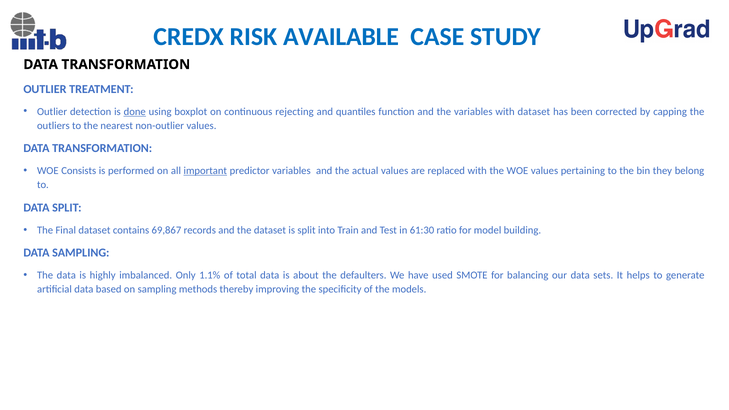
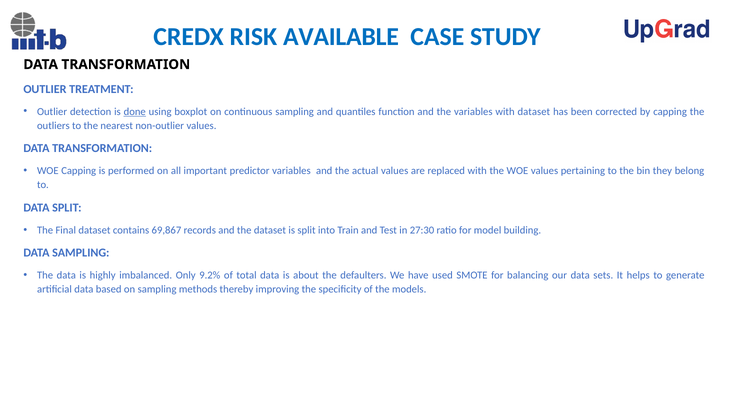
continuous rejecting: rejecting -> sampling (295, 112)
WOE Consists: Consists -> Capping (79, 171)
important underline: present -> none (205, 171)
61:30: 61:30 -> 27:30 (422, 230)
1.1%: 1.1% -> 9.2% (210, 275)
